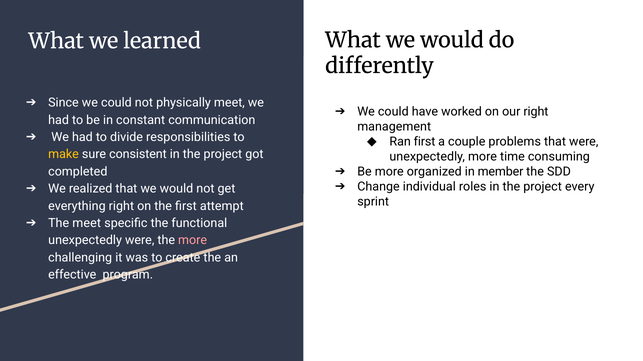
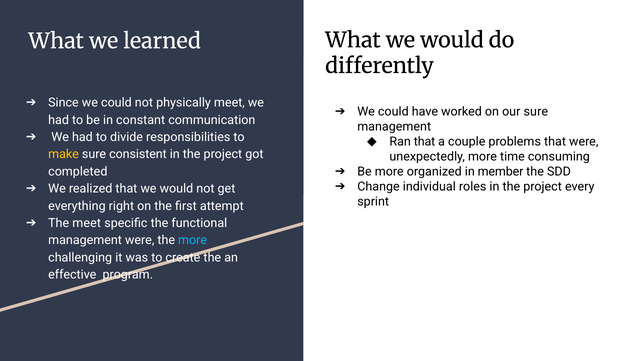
our right: right -> sure (536, 112)
Ran first: first -> that (425, 142)
unexpectedly: unexpectedly -> management (85, 241)
more colour: pink -> light blue (193, 241)
